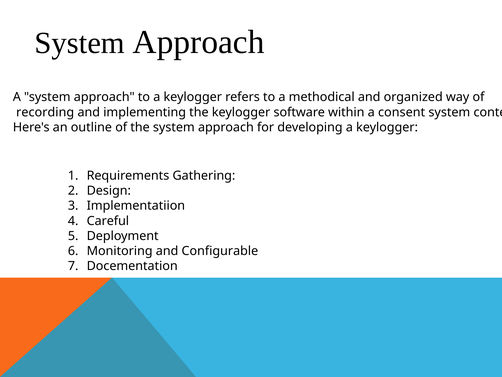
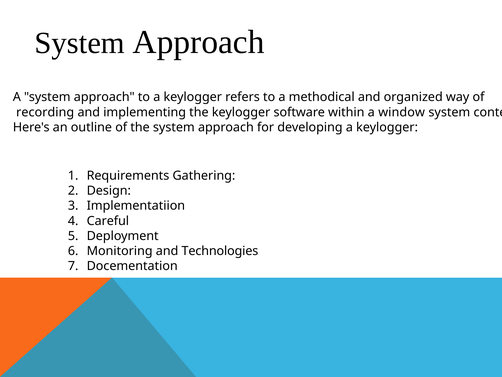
consent: consent -> window (402, 112)
Configurable: Configurable -> Technologies (220, 251)
